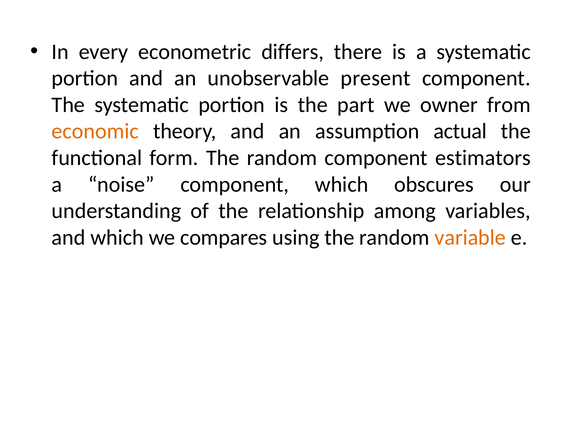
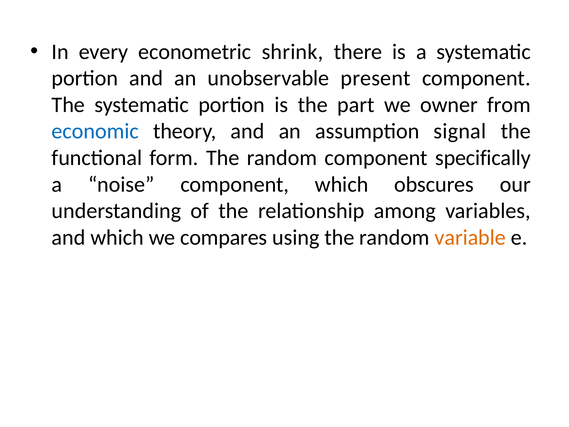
differs: differs -> shrink (292, 52)
economic colour: orange -> blue (95, 131)
actual: actual -> signal (460, 131)
estimators: estimators -> specifically (483, 158)
